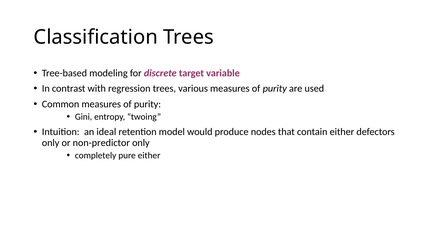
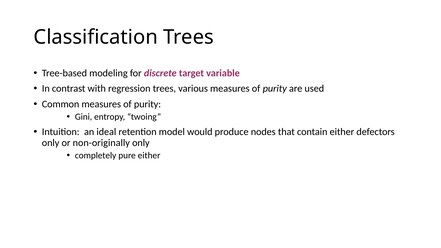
non-predictor: non-predictor -> non-originally (101, 143)
